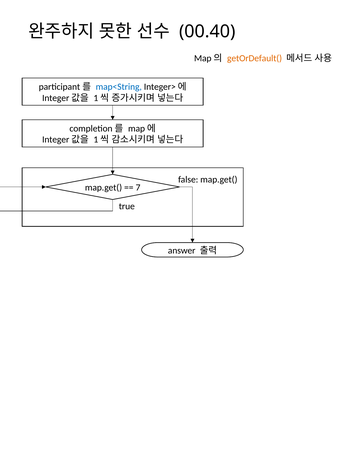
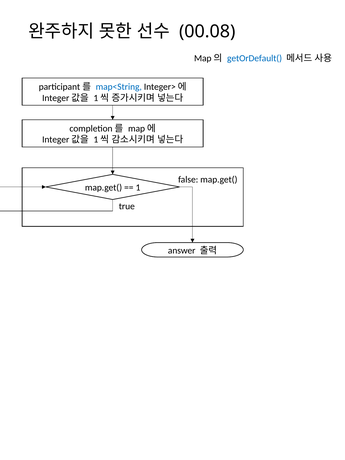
00.40: 00.40 -> 00.08 (207, 31)
getOrDefault( colour: orange -> blue (255, 58)
7: 7 -> 1 (138, 188)
